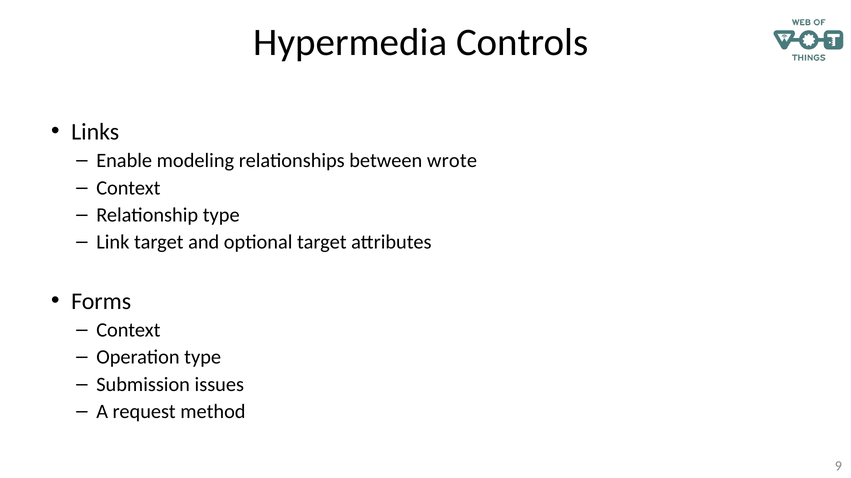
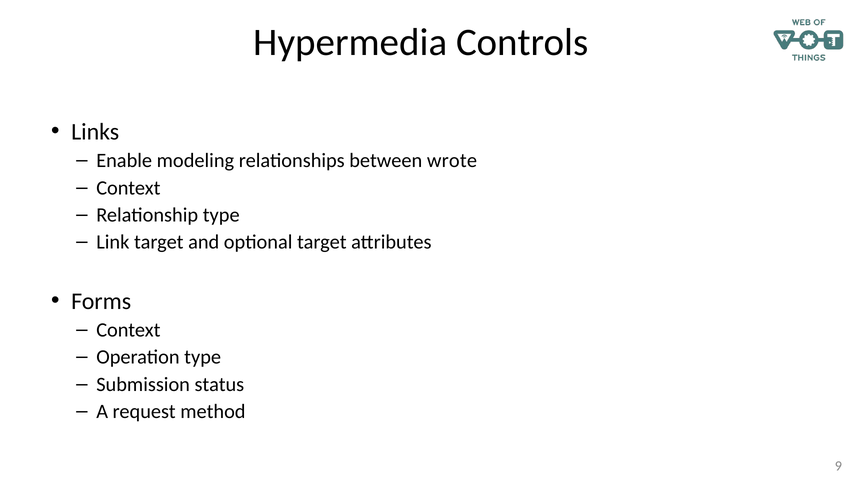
issues: issues -> status (219, 385)
